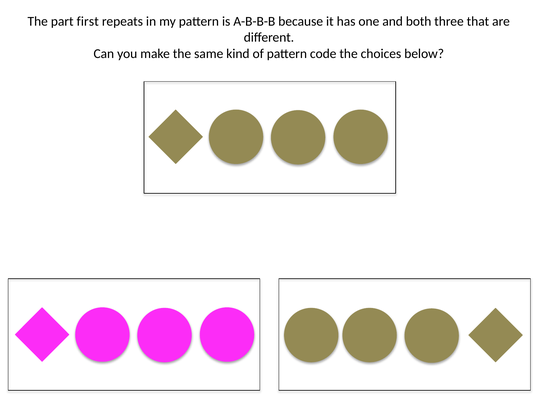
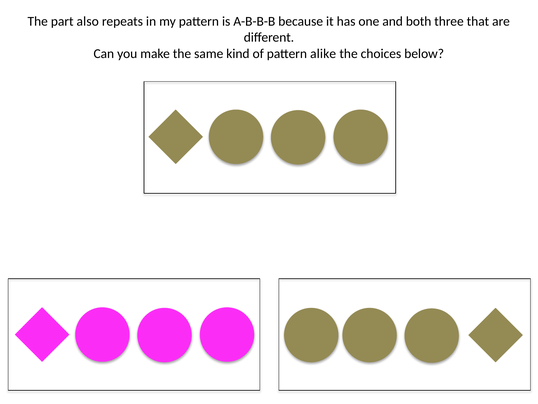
first: first -> also (88, 21)
code: code -> alike (323, 54)
